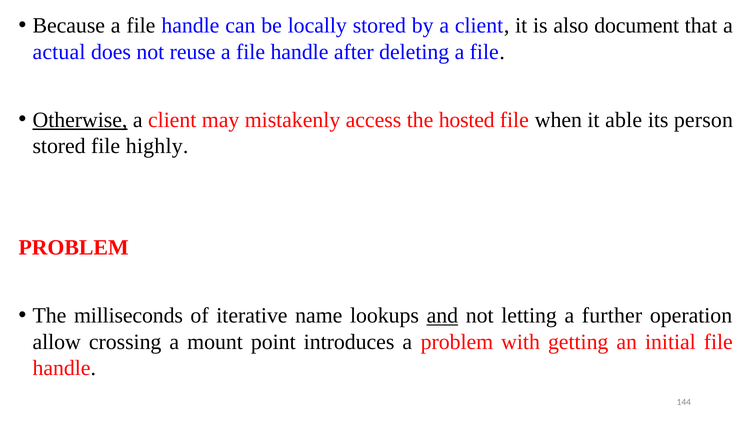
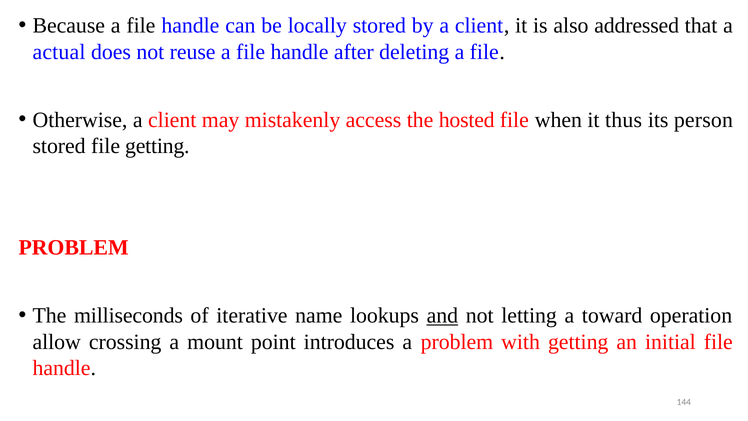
document: document -> addressed (637, 26)
Otherwise underline: present -> none (80, 120)
able: able -> thus (624, 120)
file highly: highly -> getting (157, 146)
further: further -> toward (612, 315)
